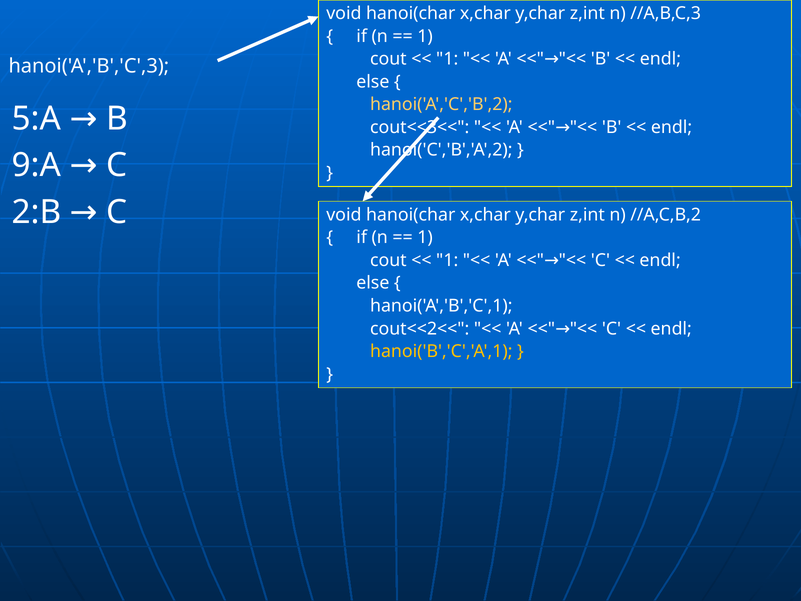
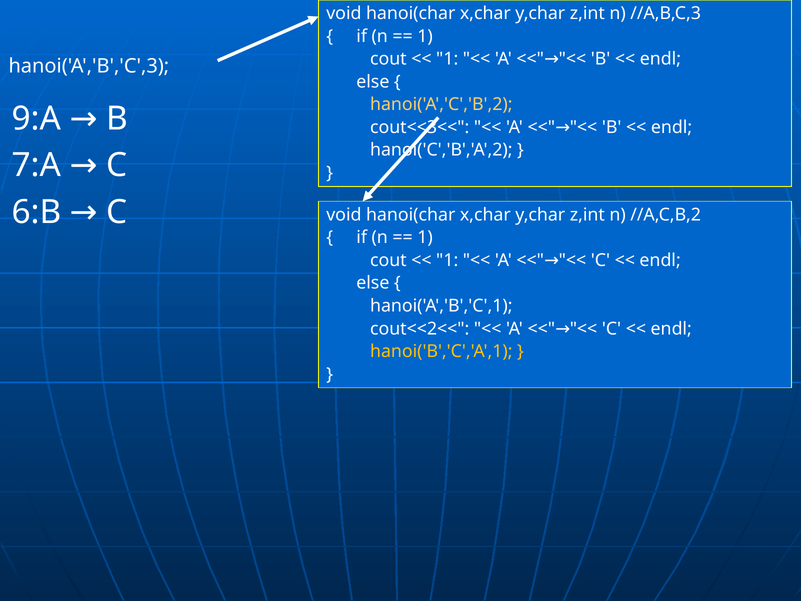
5:A: 5:A -> 9:A (36, 118)
9:A: 9:A -> 7:A (36, 165)
2:B: 2:B -> 6:B (36, 212)
